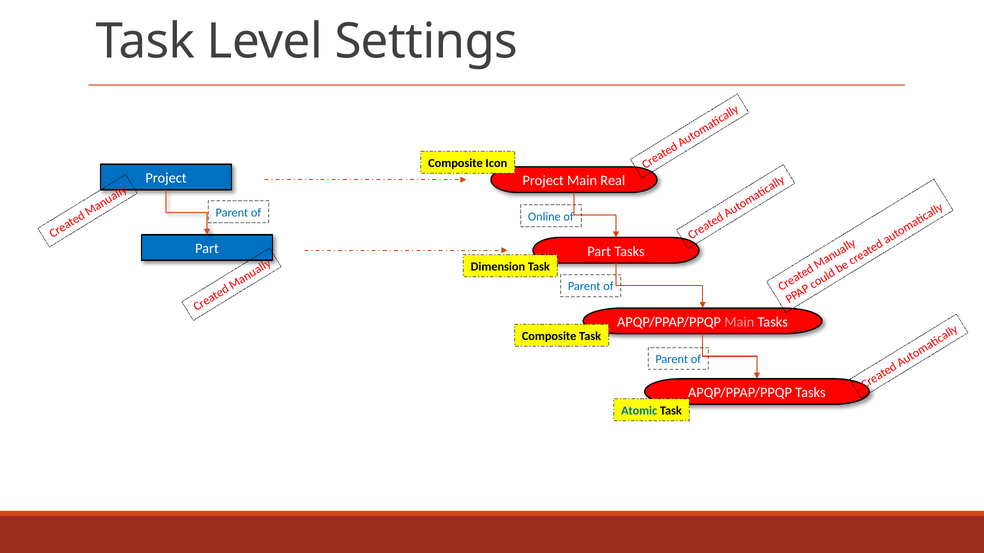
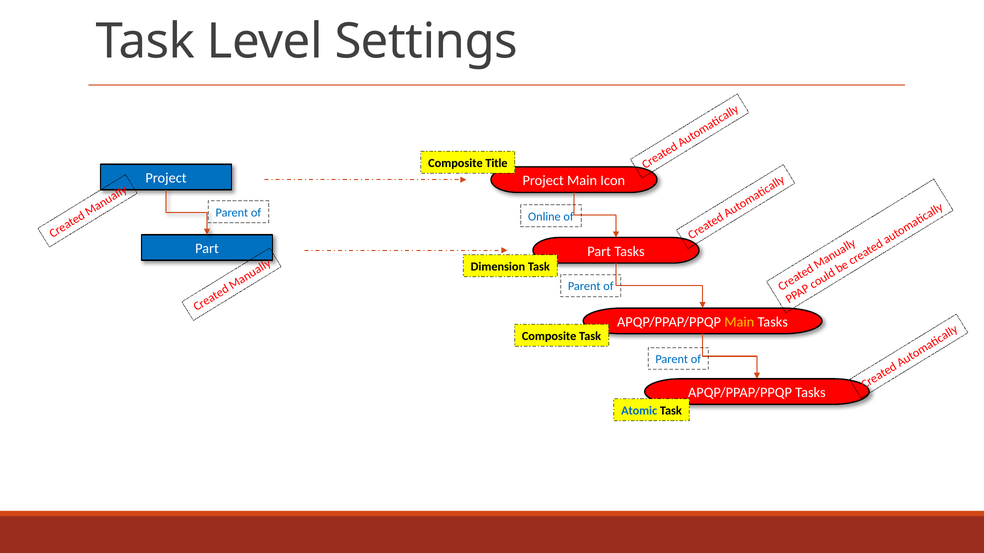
Icon: Icon -> Title (496, 163)
Real: Real -> Icon (613, 181)
Main colour: pink -> yellow (739, 322)
